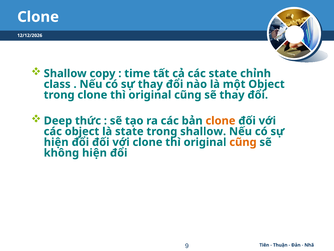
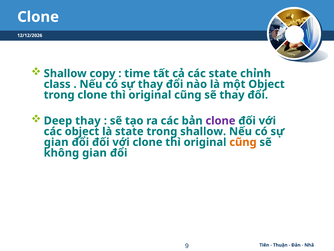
Deep thức: thức -> thay (88, 121)
clone colour: orange -> purple (220, 121)
hiện: hiện -> gian (56, 142)
không hiện: hiện -> gian (94, 153)
